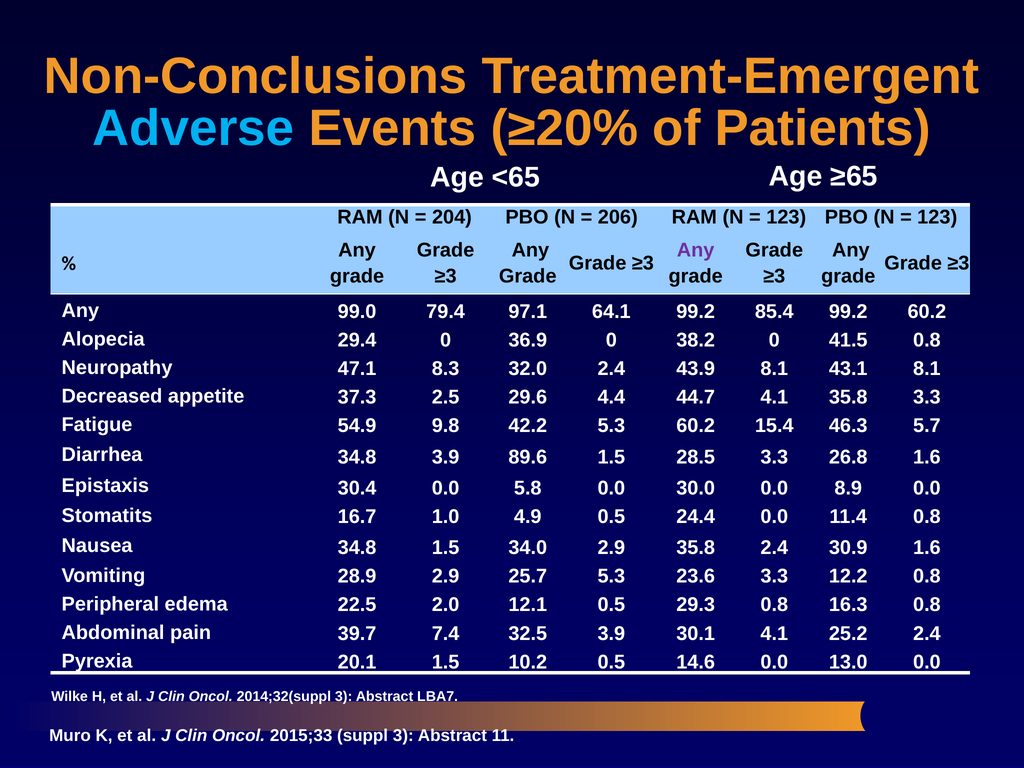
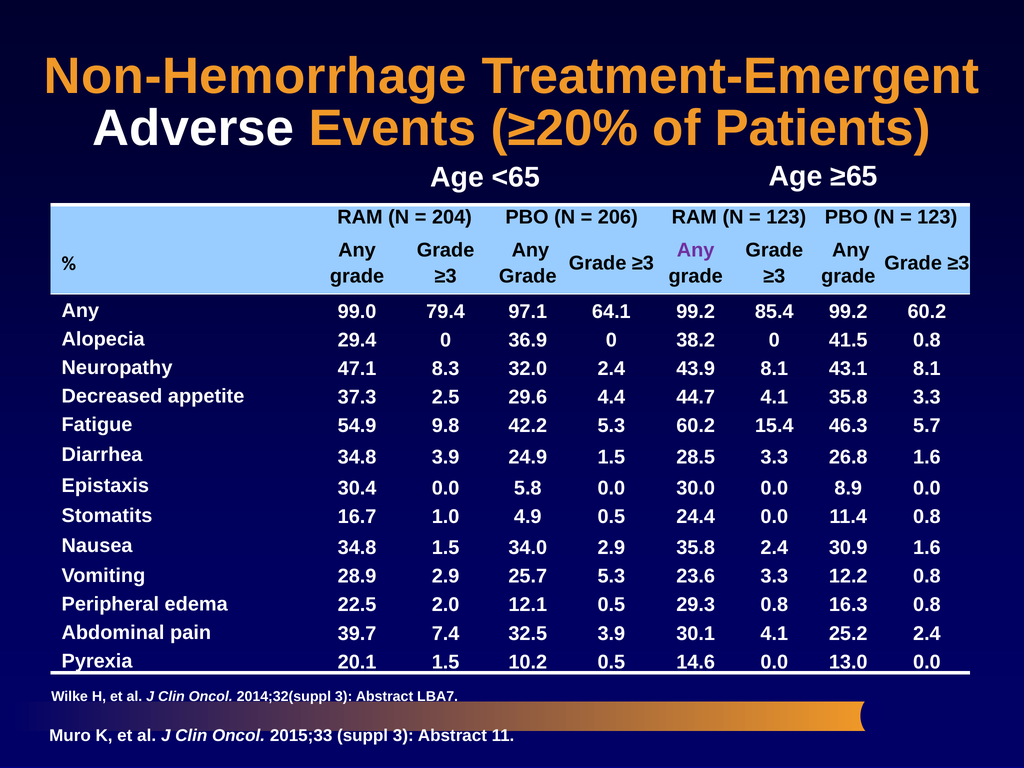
Non-Conclusions: Non-Conclusions -> Non-Hemorrhage (255, 76)
Adverse colour: light blue -> white (193, 129)
89.6: 89.6 -> 24.9 (528, 457)
